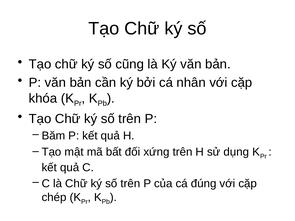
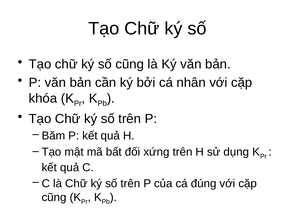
chép: chép -> cũng (54, 198)
